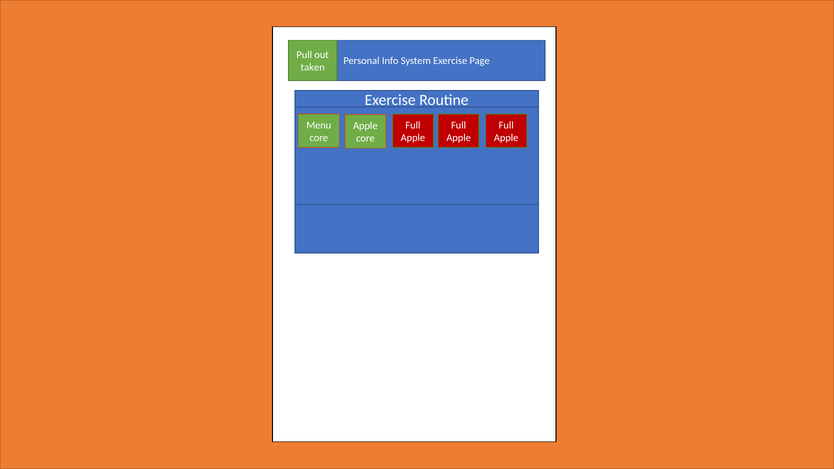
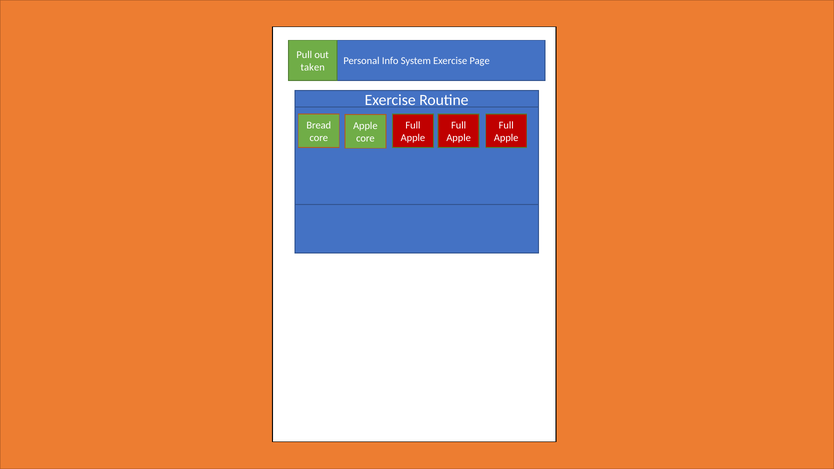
Menu: Menu -> Bread (319, 125)
